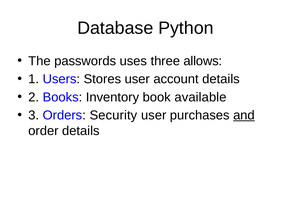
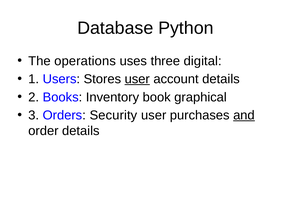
passwords: passwords -> operations (85, 61)
allows: allows -> digital (203, 61)
user underline: none -> present (137, 79)
available: available -> graphical (201, 97)
